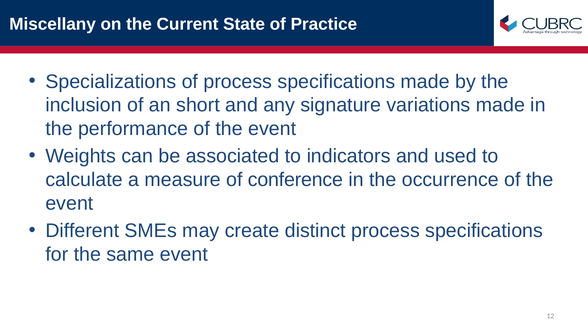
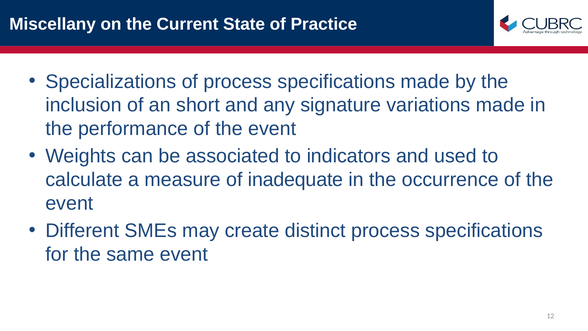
conference: conference -> inadequate (296, 180)
